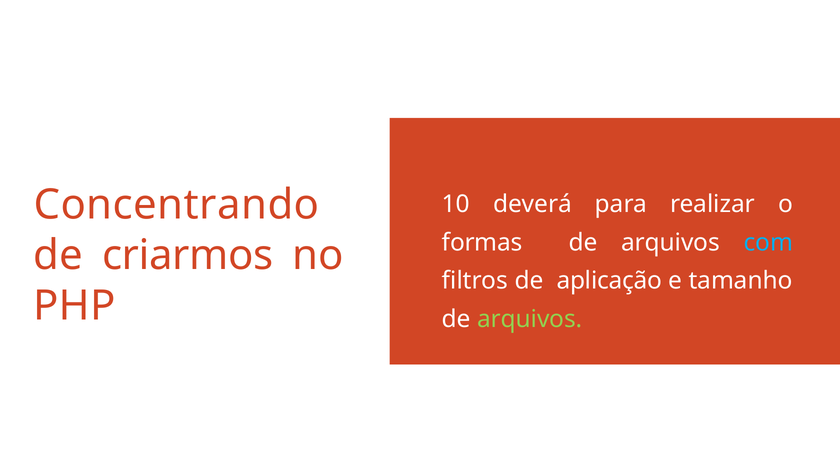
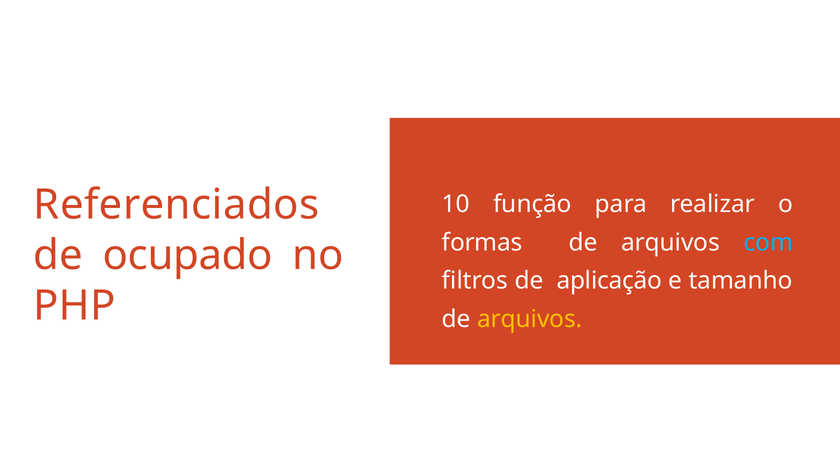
Concentrando: Concentrando -> Referenciados (176, 205)
deverá: deverá -> função (532, 204)
criarmos: criarmos -> ocupado (188, 255)
arquivos colour: light green -> yellow (530, 319)
